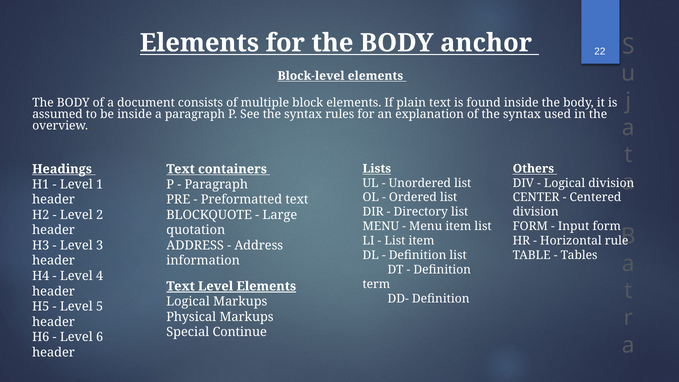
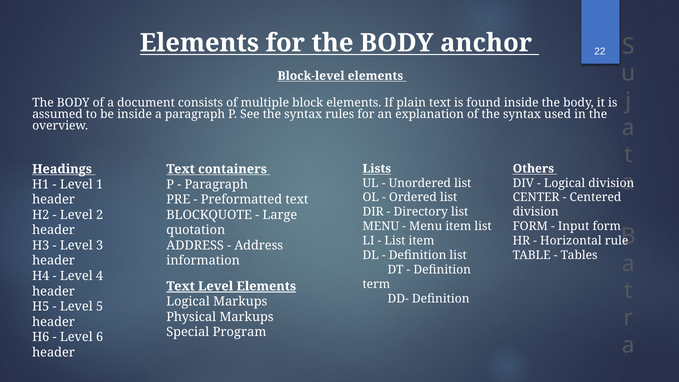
Continue: Continue -> Program (240, 332)
